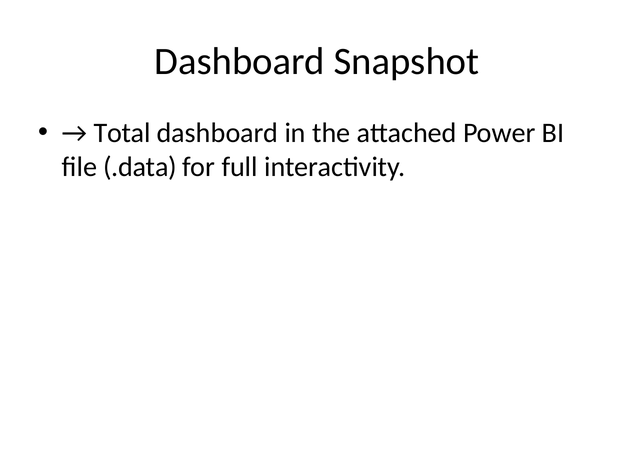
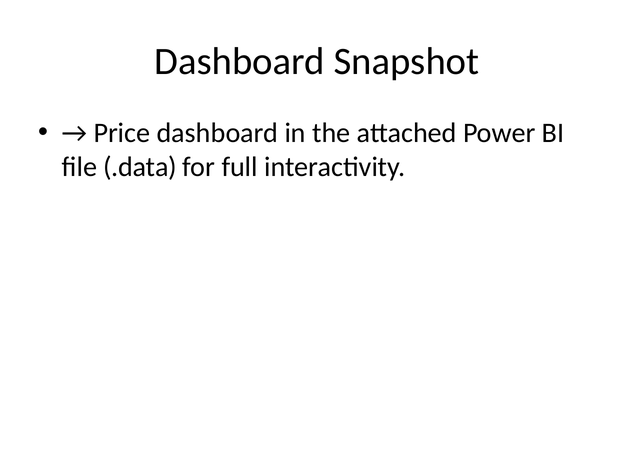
Total: Total -> Price (122, 133)
